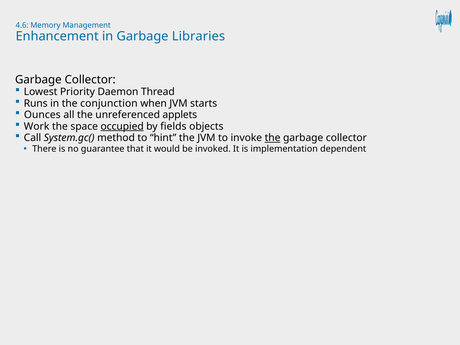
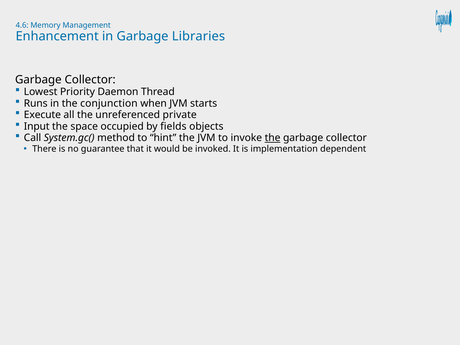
Ounces: Ounces -> Execute (42, 115)
applets: applets -> private (180, 115)
Work: Work -> Input (37, 126)
occupied underline: present -> none (122, 126)
